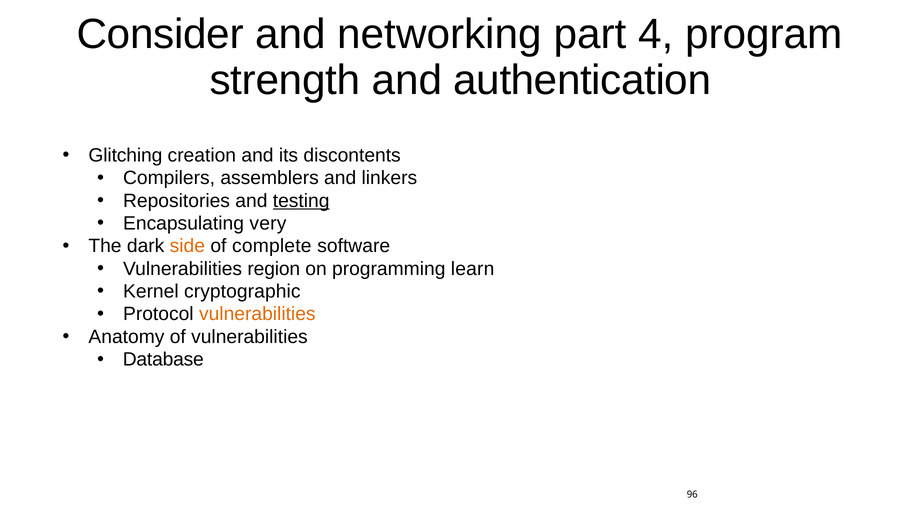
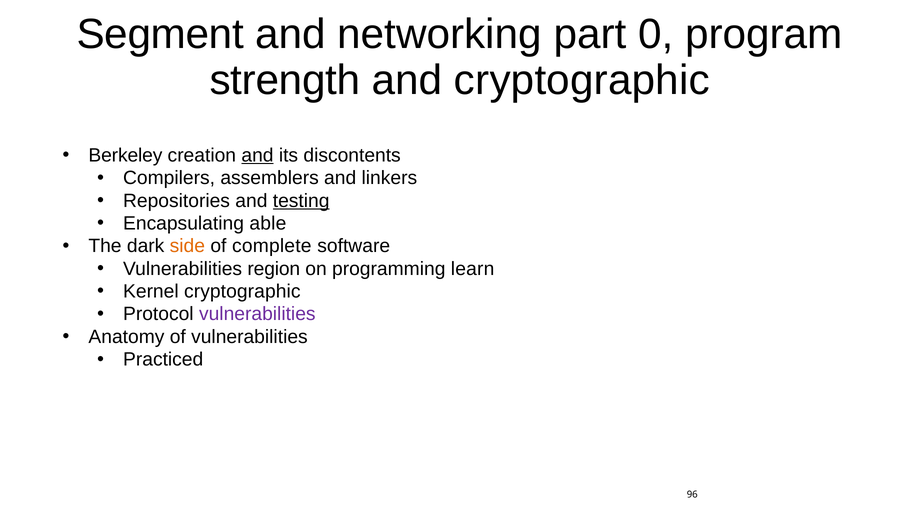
Consider: Consider -> Segment (160, 34)
4: 4 -> 0 (656, 34)
and authentication: authentication -> cryptographic (582, 80)
Glitching: Glitching -> Berkeley (125, 155)
and underline: none -> present (257, 155)
very: very -> able (268, 223)
vulnerabilities colour: orange -> purple (257, 314)
Database: Database -> Practiced (163, 360)
